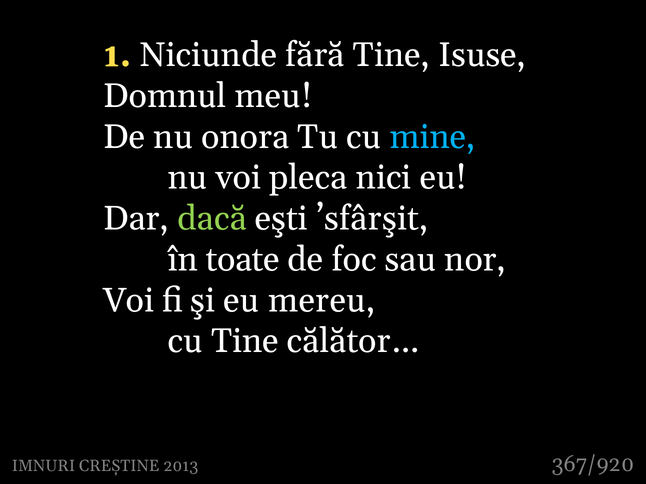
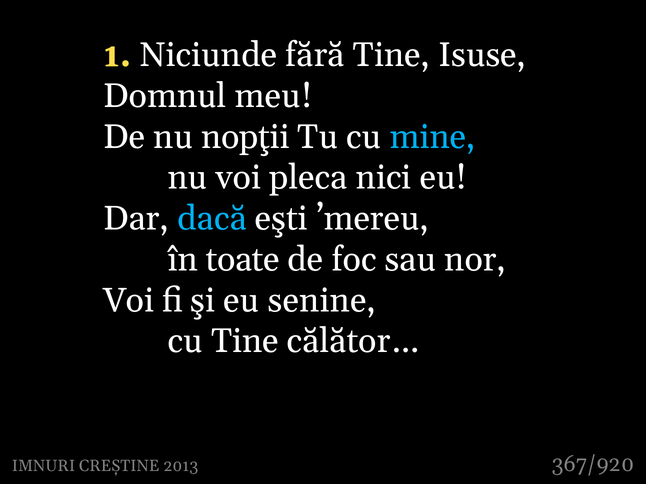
onora: onora -> nopţii (245, 137)
dacă colour: light green -> light blue (212, 219)
’sfârşit: ’sfârşit -> ’mereu (372, 219)
mereu: mereu -> senine (322, 301)
